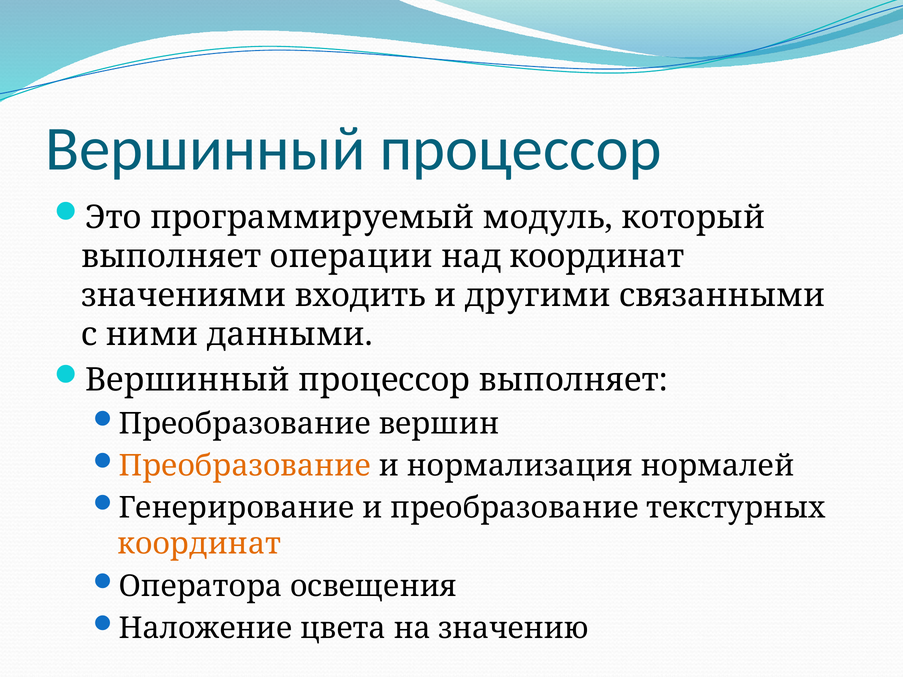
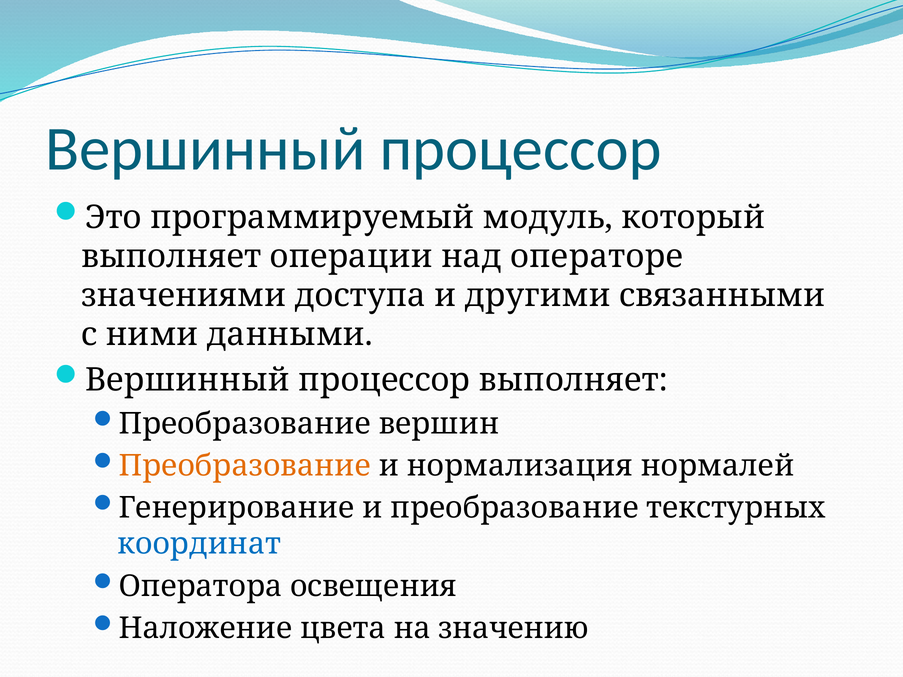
над координат: координат -> операторе (597, 257)
входить: входить -> доступа (360, 296)
координат colour: orange -> blue (199, 544)
